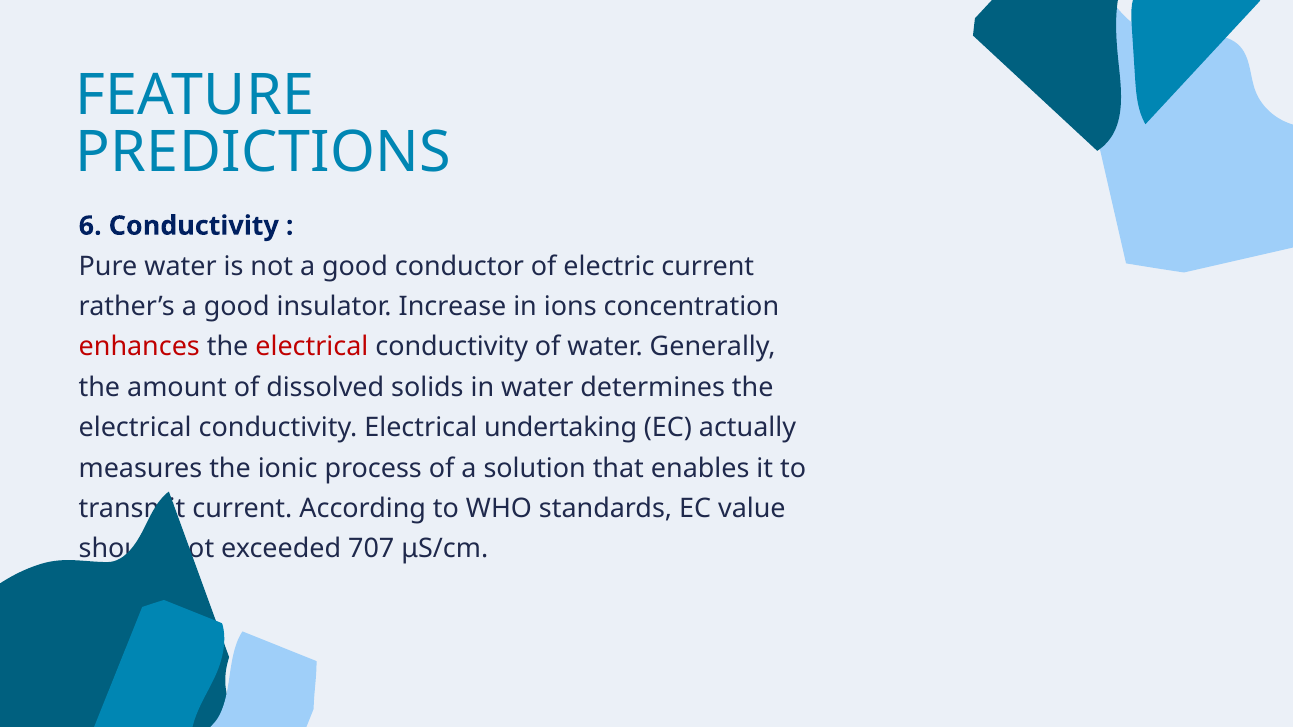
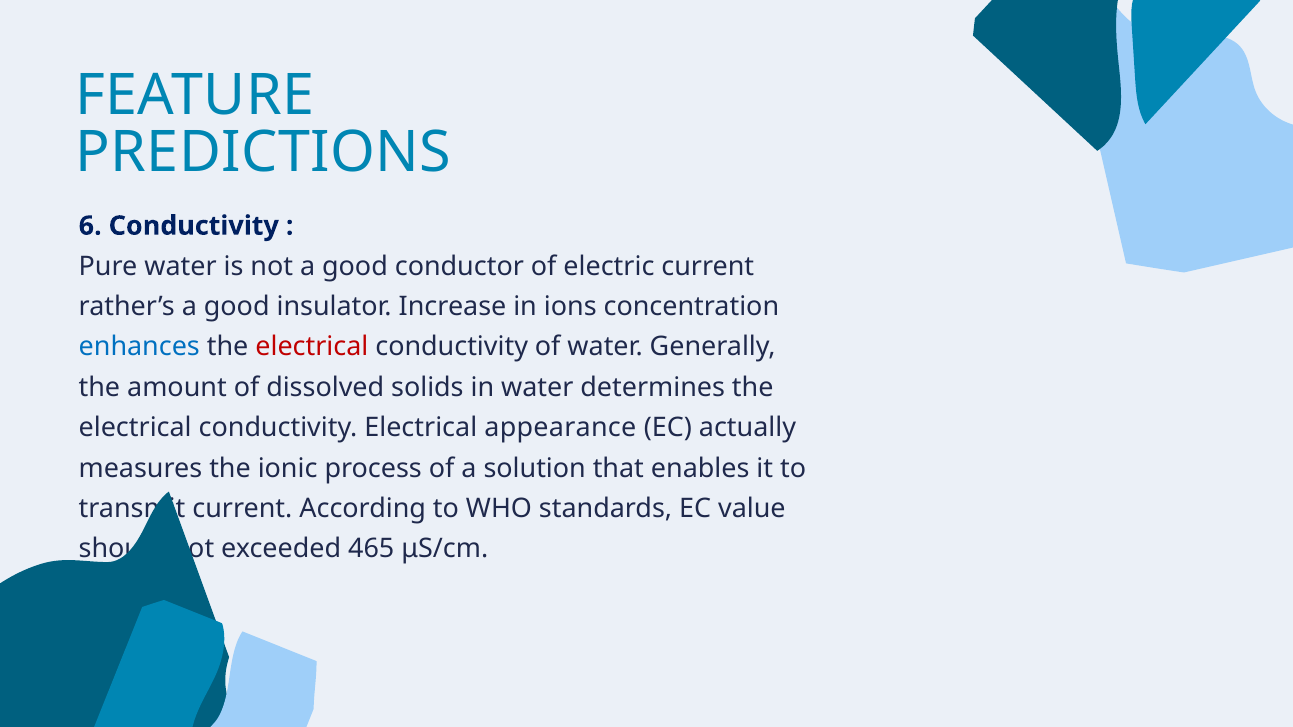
enhances colour: red -> blue (139, 347)
undertaking: undertaking -> appearance (560, 428)
707: 707 -> 465 (371, 549)
